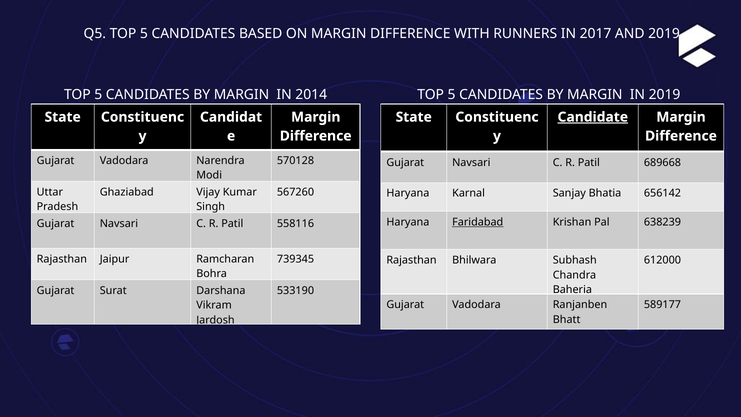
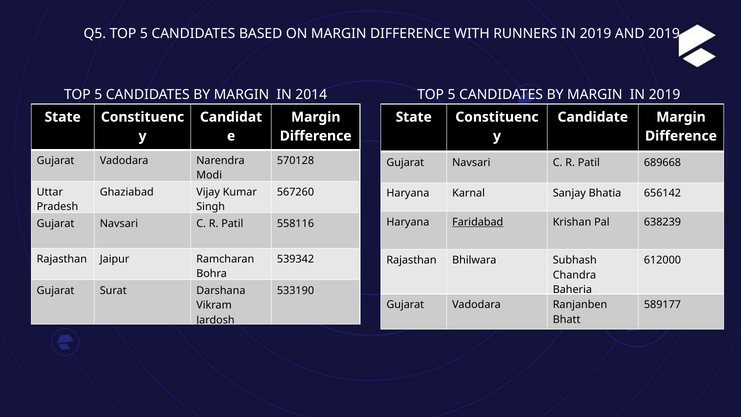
RUNNERS IN 2017: 2017 -> 2019 (596, 34)
Candidate underline: present -> none (593, 117)
739345: 739345 -> 539342 (296, 259)
